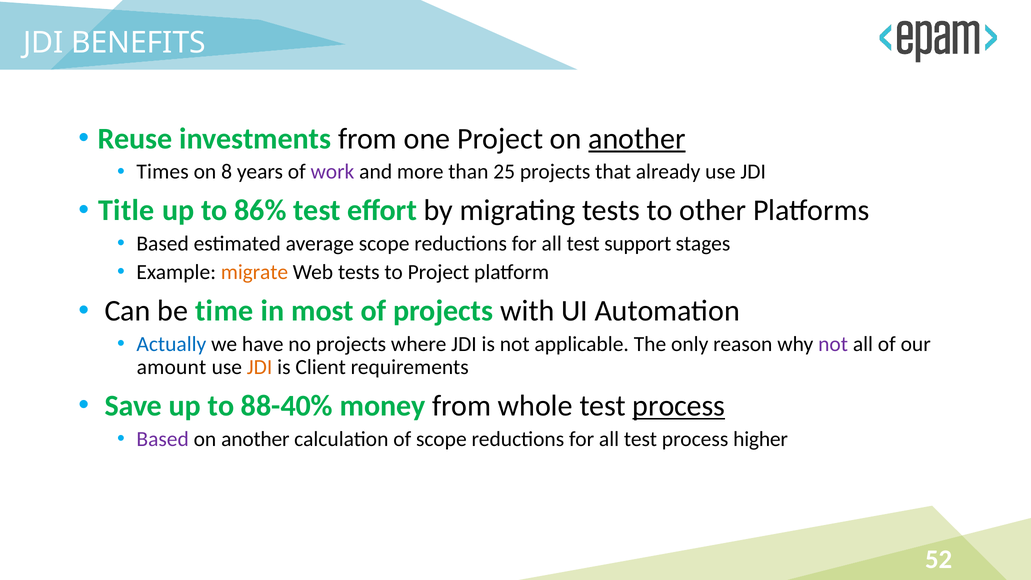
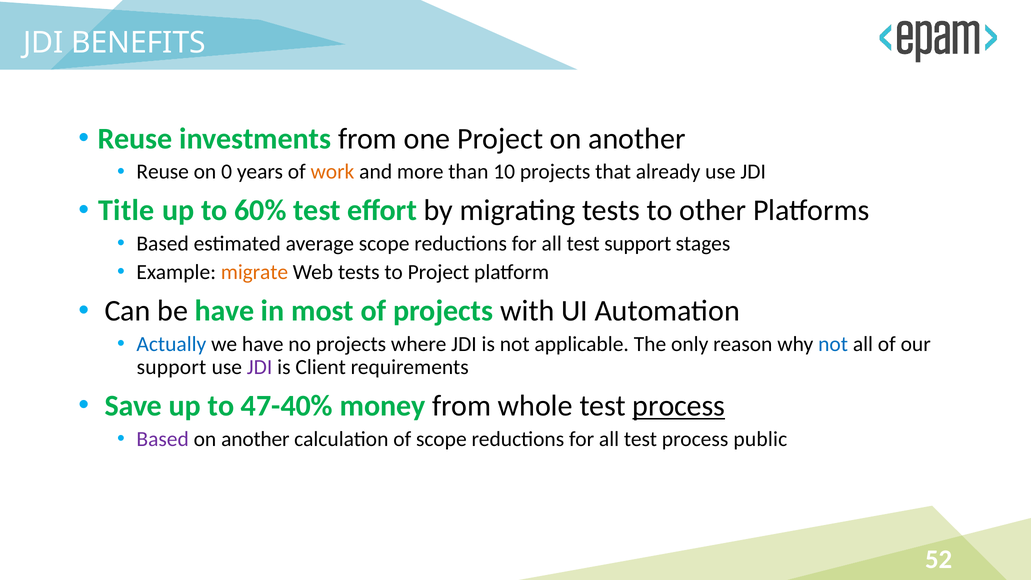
another underline: present -> none (637, 139)
Times: Times -> Reuse (163, 172)
8: 8 -> 0 (227, 172)
work colour: purple -> orange (332, 172)
25: 25 -> 10 (504, 172)
86%: 86% -> 60% (260, 210)
be time: time -> have (225, 311)
not colour: purple -> blue (833, 344)
amount: amount -> support (171, 367)
JDI colour: orange -> purple (260, 367)
88-40%: 88-40% -> 47-40% (287, 406)
higher: higher -> public (760, 439)
